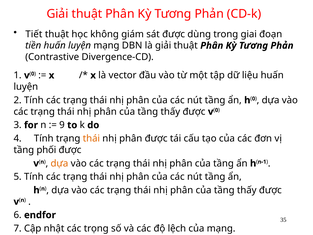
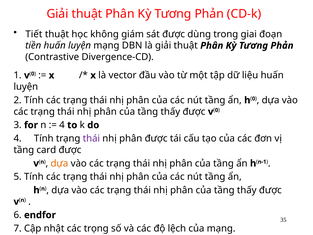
9: 9 -> 4 (62, 125)
thái colour: orange -> purple (91, 138)
phối: phối -> card (46, 150)
